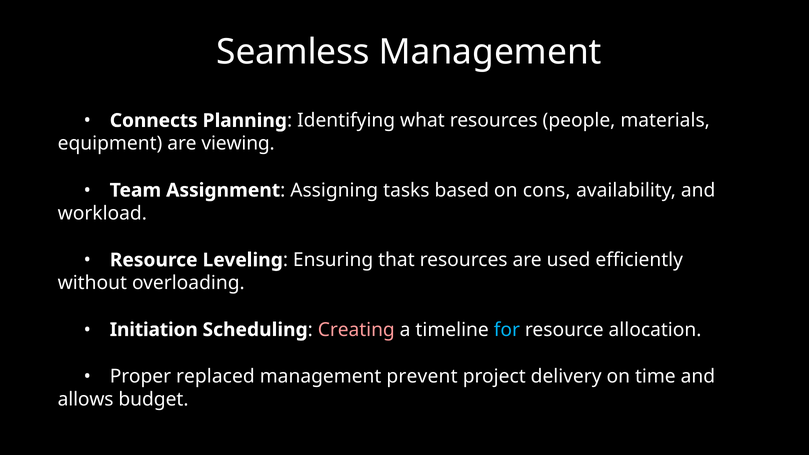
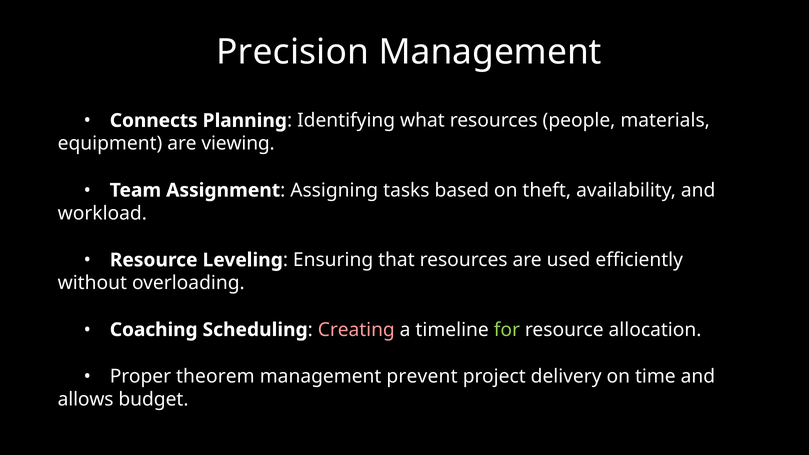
Seamless: Seamless -> Precision (293, 52)
cons: cons -> theft (547, 190)
Initiation: Initiation -> Coaching (154, 330)
for colour: light blue -> light green (507, 330)
replaced: replaced -> theorem (215, 376)
